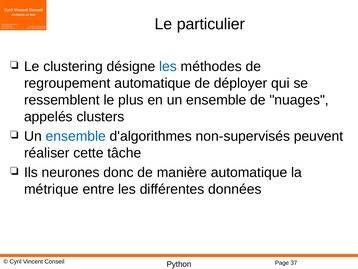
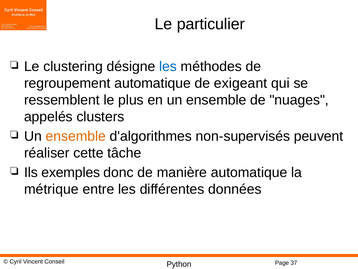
déployer: déployer -> exigeant (241, 83)
ensemble colour: blue -> orange (76, 136)
neurones: neurones -> exemples (71, 172)
